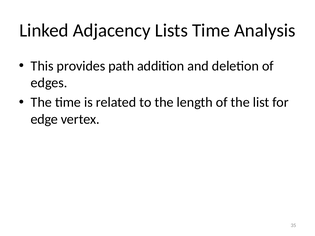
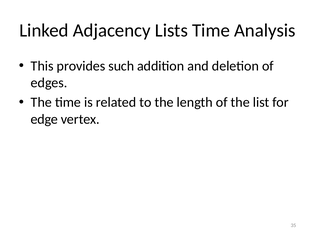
path: path -> such (121, 66)
